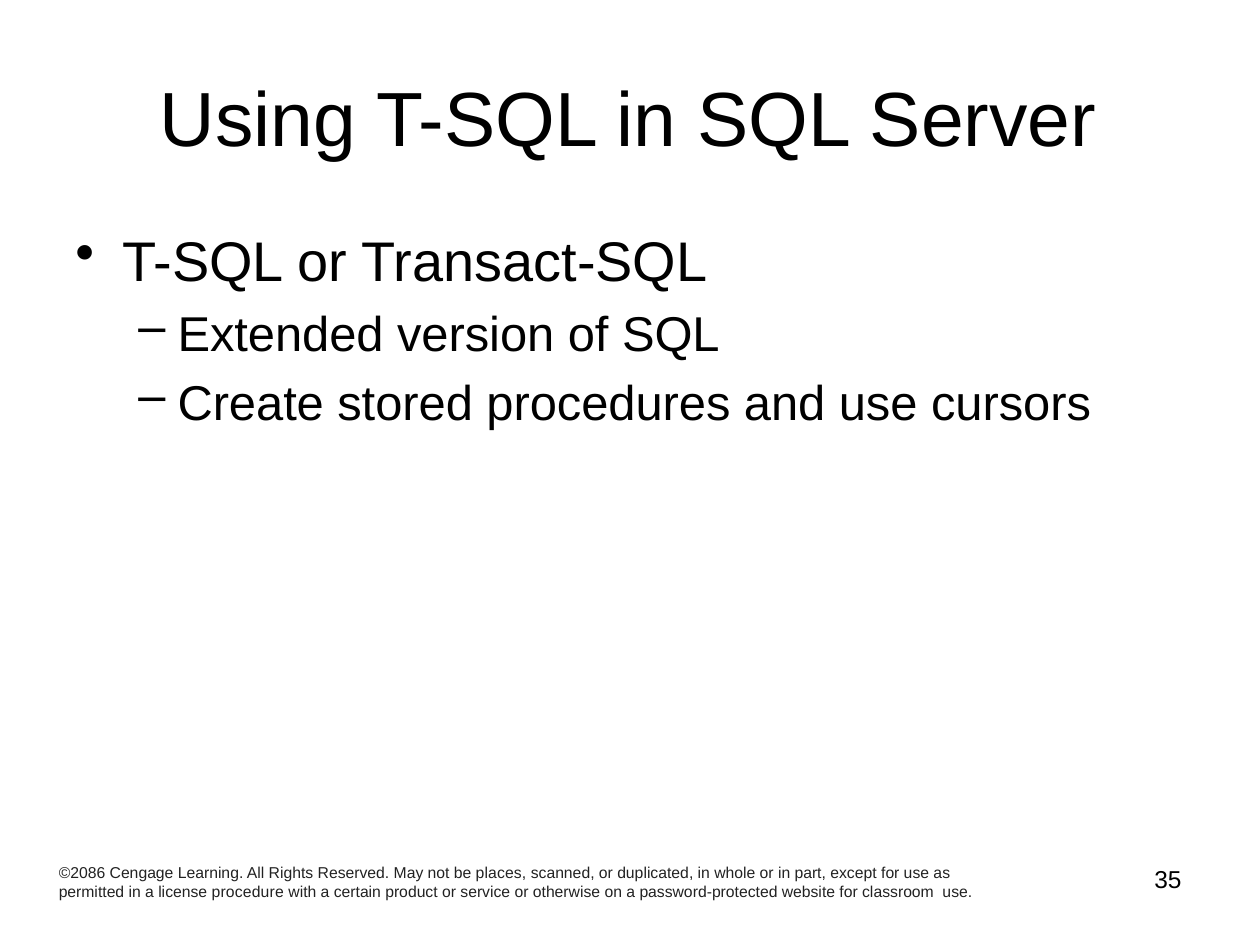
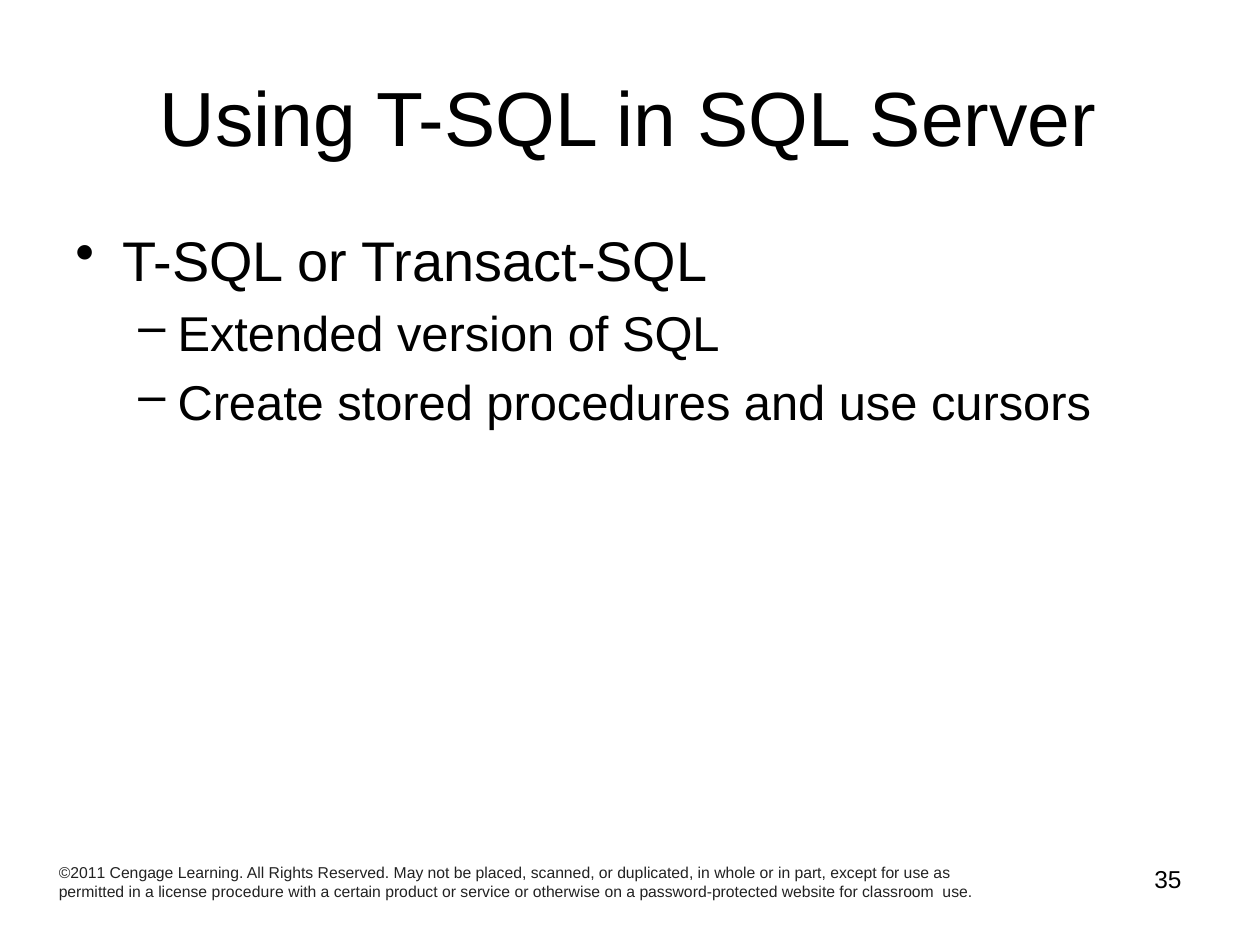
©2086: ©2086 -> ©2011 (82, 874)
places: places -> placed (501, 874)
